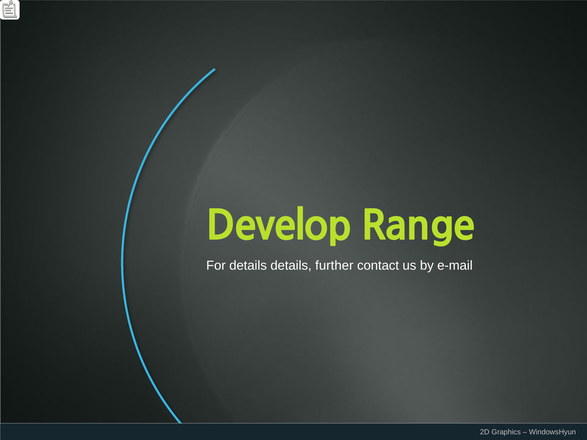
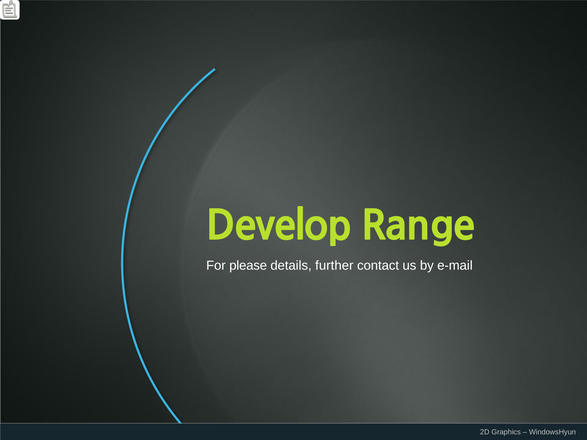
For details: details -> please (248, 266)
